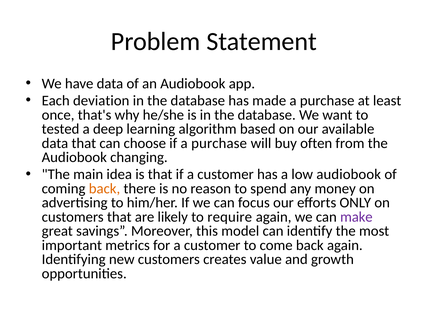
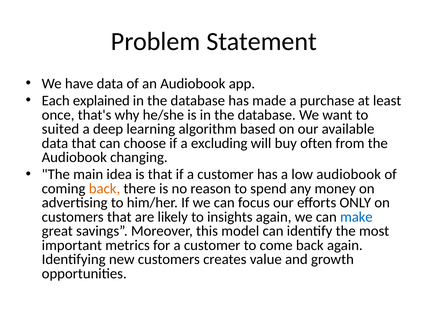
deviation: deviation -> explained (101, 101)
tested: tested -> suited (60, 129)
if a purchase: purchase -> excluding (219, 143)
require: require -> insights (230, 217)
make colour: purple -> blue (356, 217)
